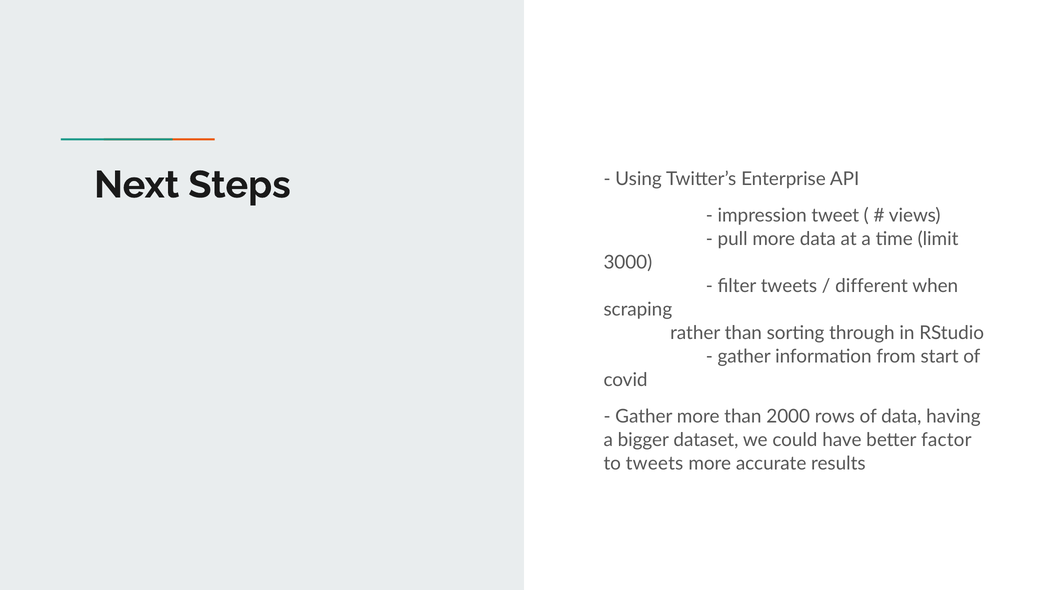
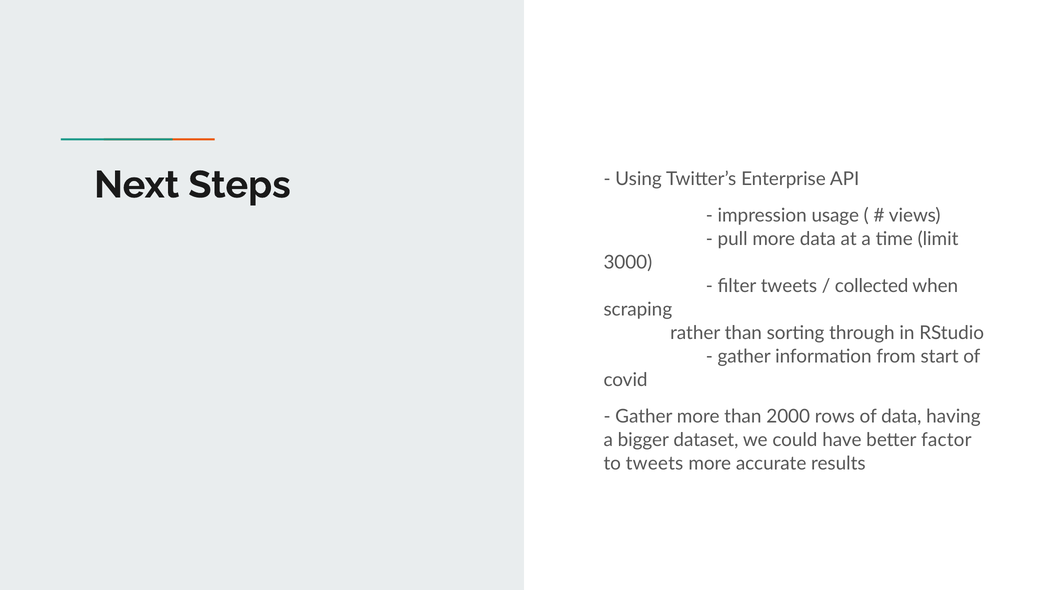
tweet: tweet -> usage (835, 215)
different: different -> collected (872, 286)
